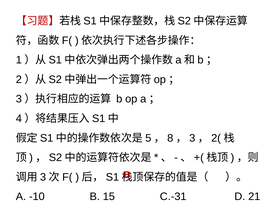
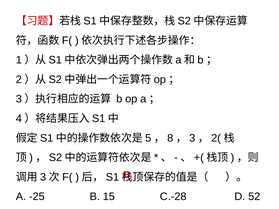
-10: -10 -> -25 (37, 197)
C.-31: C.-31 -> C.-28 (173, 197)
21: 21 -> 52 (254, 197)
